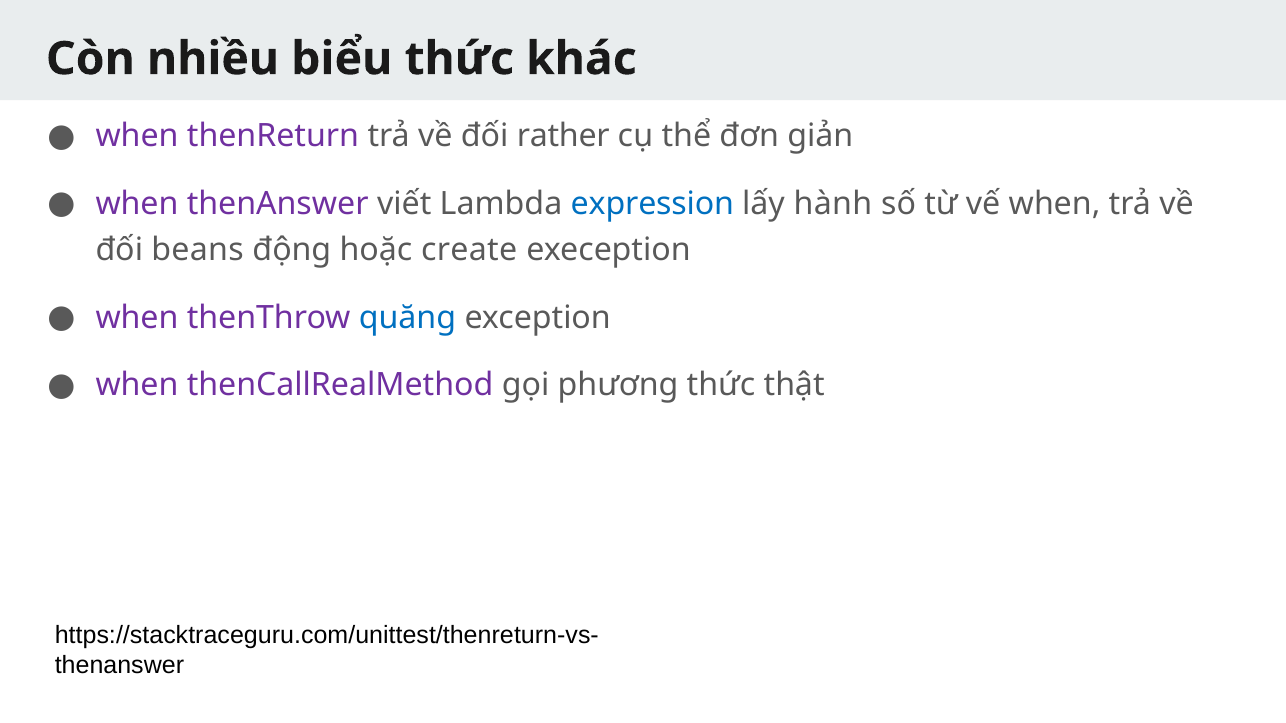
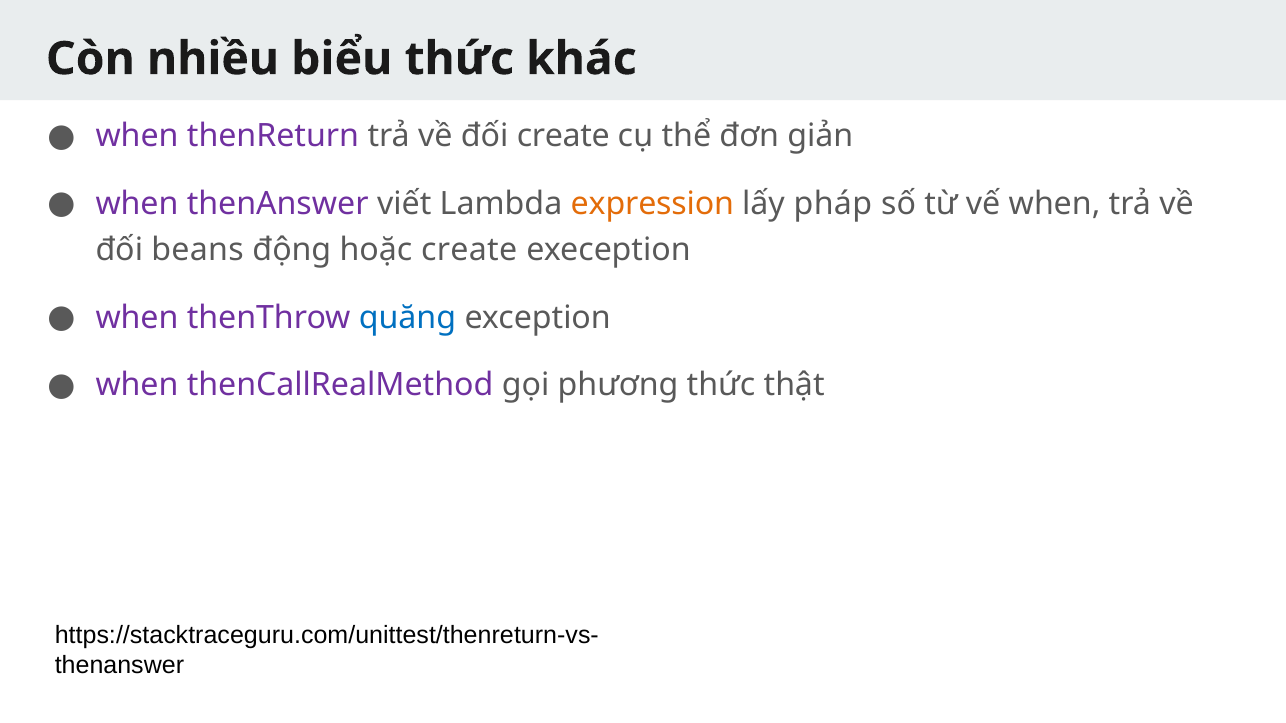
đối rather: rather -> create (563, 136)
expression colour: blue -> orange (652, 204)
hành: hành -> pháp (833, 204)
